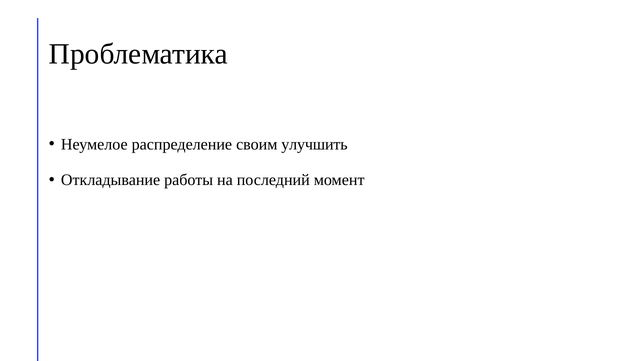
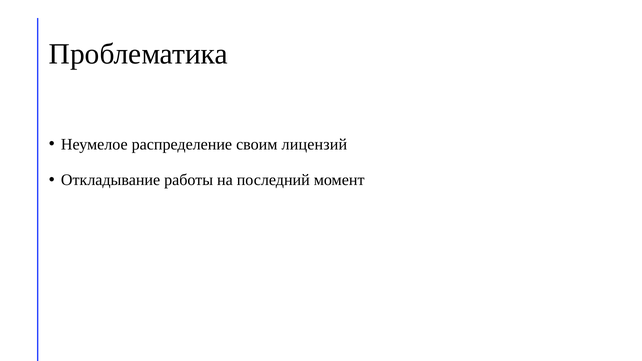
улучшить: улучшить -> лицензий (314, 145)
